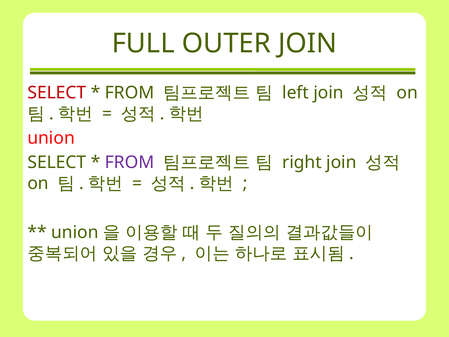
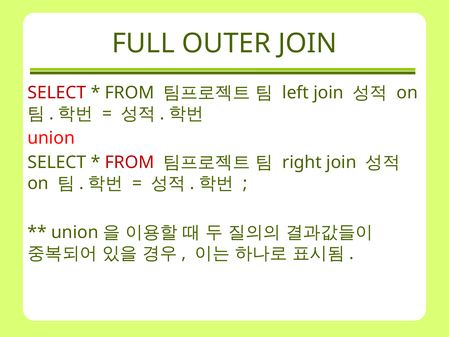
FROM colour: purple -> red (130, 162)
